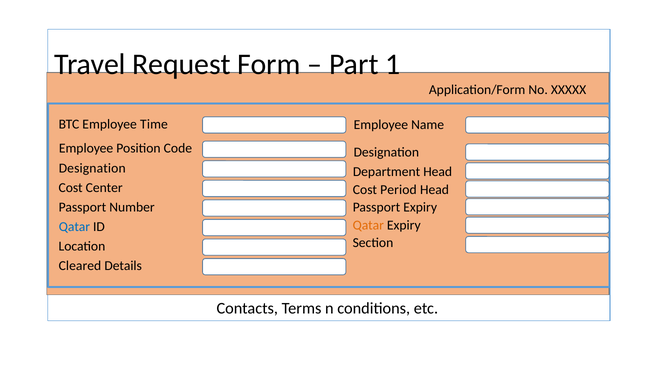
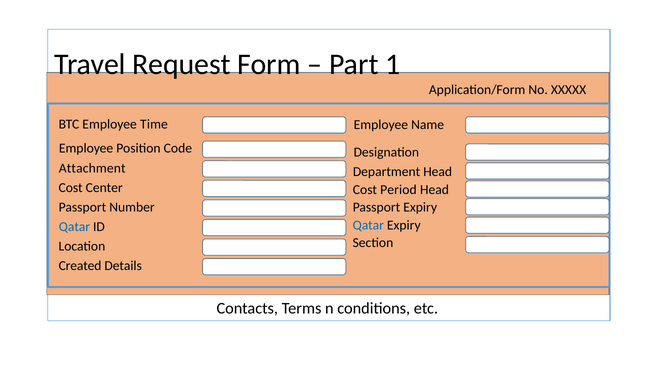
Designation: Designation -> Attachment (92, 168)
Qatar colour: orange -> blue (368, 225)
Cleared: Cleared -> Created (80, 266)
